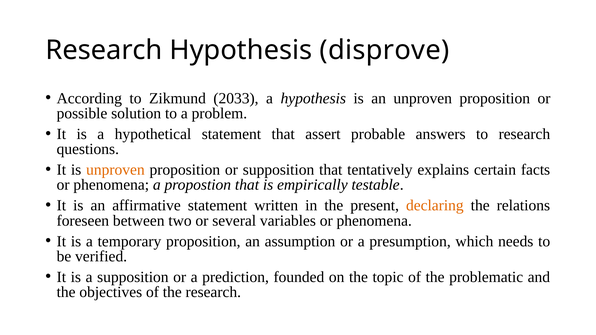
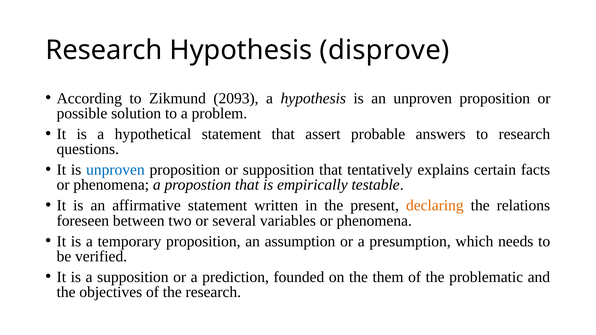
2033: 2033 -> 2093 (236, 98)
unproven colour: orange -> blue (115, 170)
topic: topic -> them (388, 277)
